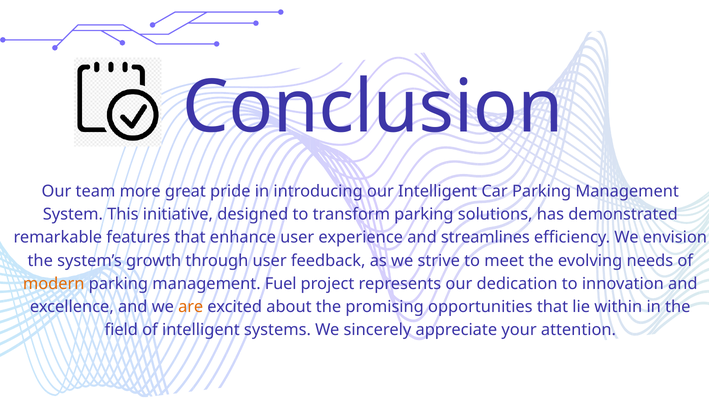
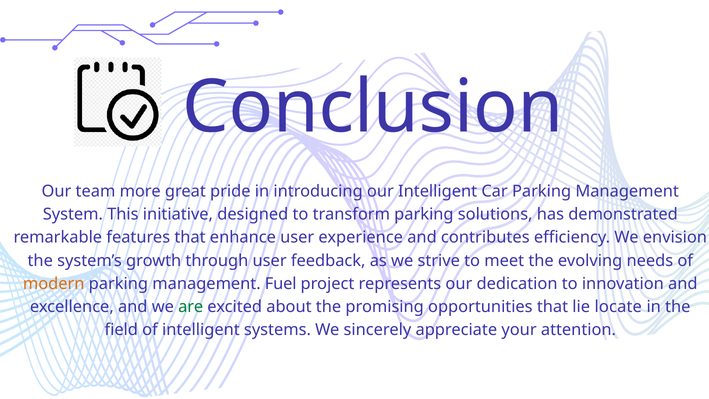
streamlines: streamlines -> contributes (485, 237)
are colour: orange -> green (191, 307)
within: within -> locate (618, 307)
